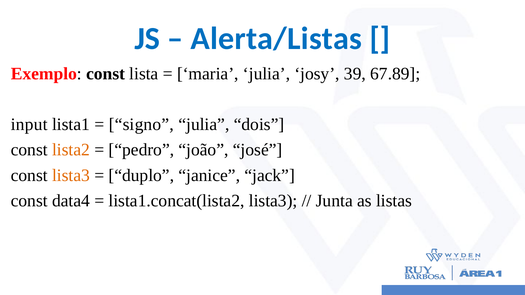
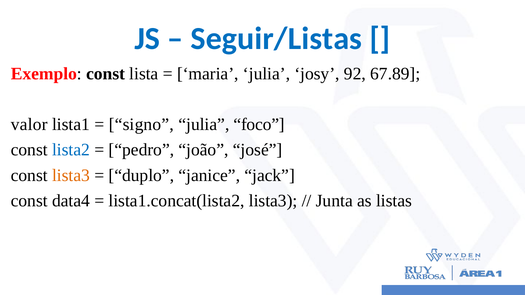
Alerta/Listas: Alerta/Listas -> Seguir/Listas (276, 39)
39: 39 -> 92 (355, 74)
input: input -> valor (29, 125)
dois: dois -> foco (259, 125)
lista2 colour: orange -> blue (71, 150)
